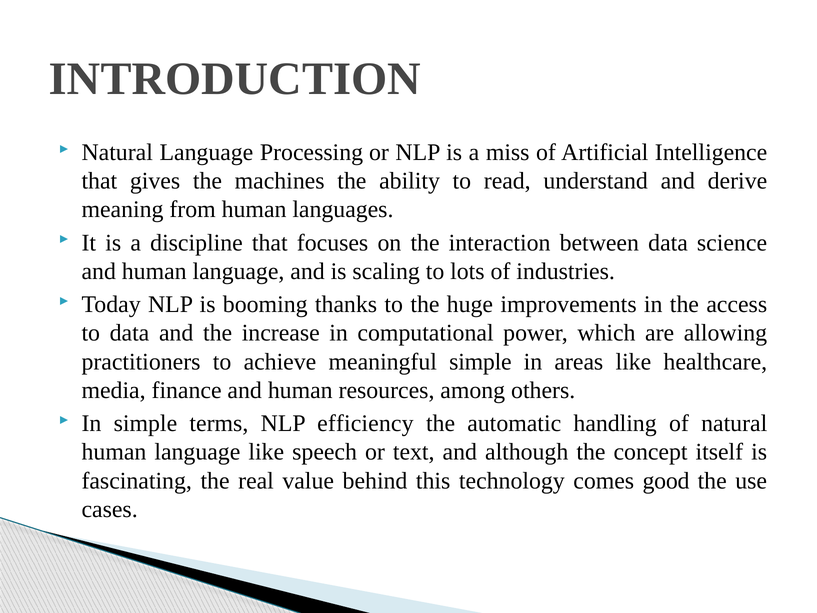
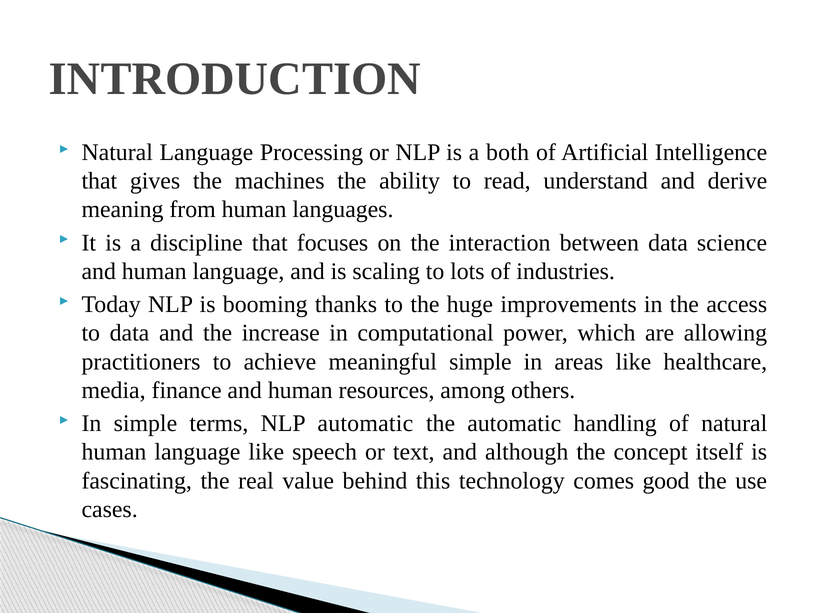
miss: miss -> both (508, 152)
NLP efficiency: efficiency -> automatic (365, 423)
